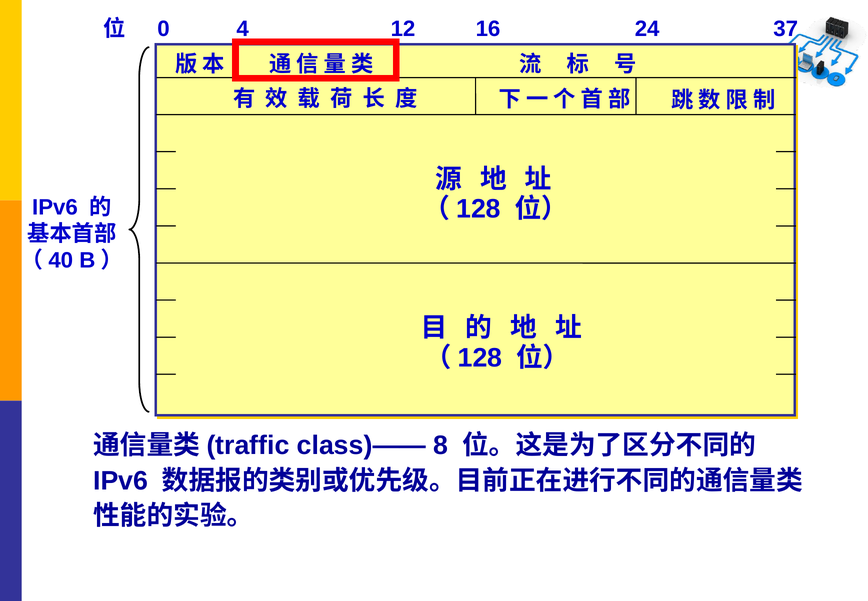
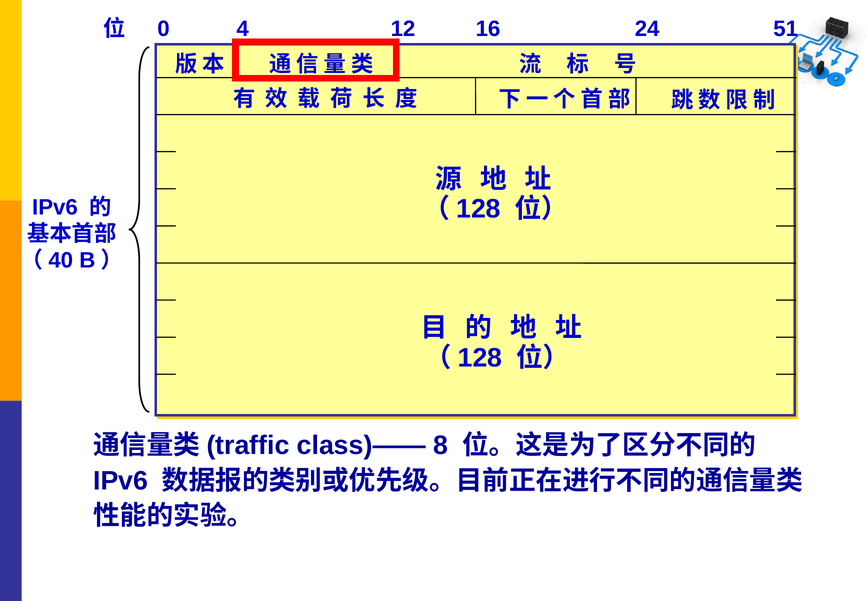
37: 37 -> 51 (786, 29)
